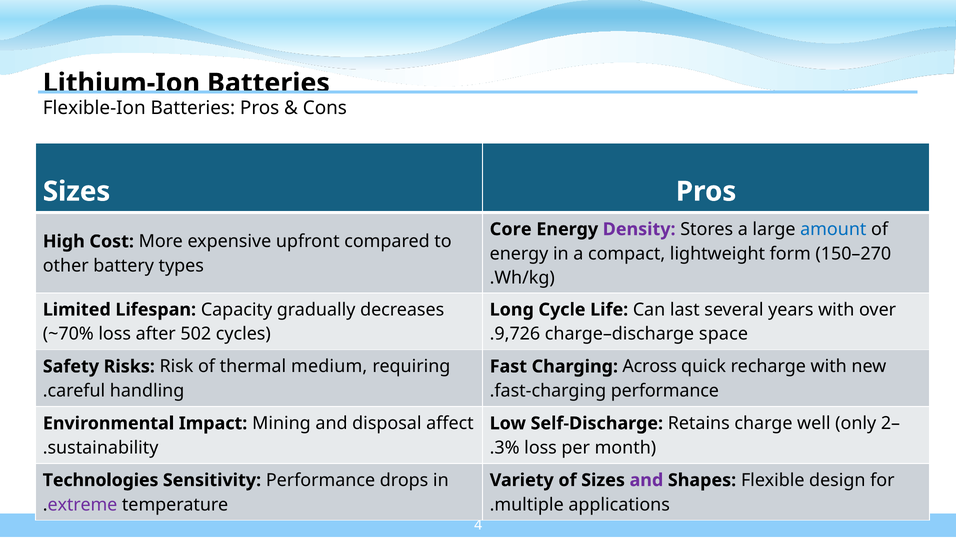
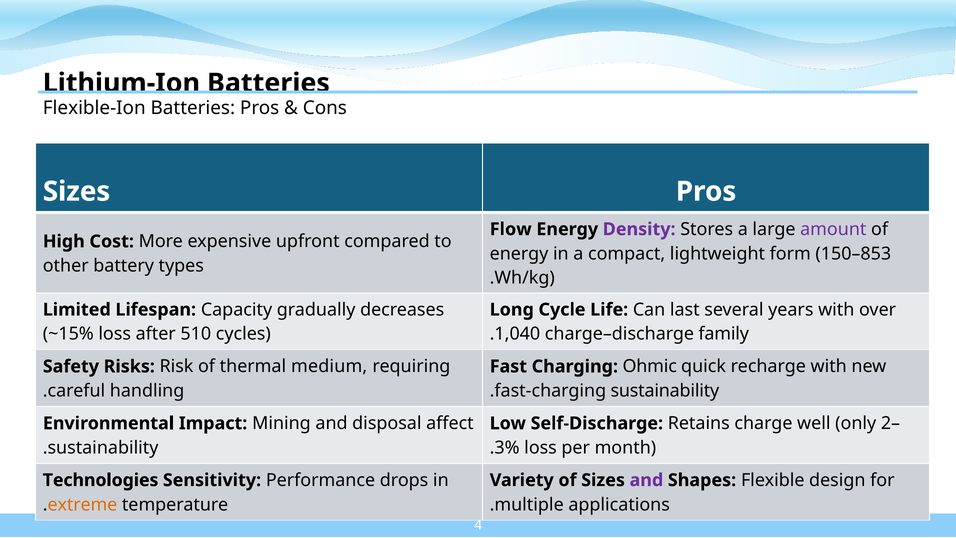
Core: Core -> Flow (511, 229)
amount colour: blue -> purple (833, 229)
150–270: 150–270 -> 150–853 (853, 254)
~70%: ~70% -> ~15% (68, 334)
502: 502 -> 510 (196, 334)
9,726: 9,726 -> 1,040 (517, 334)
space: space -> family (724, 334)
Across: Across -> Ohmic (650, 366)
fast-charging performance: performance -> sustainability (665, 391)
extreme colour: purple -> orange (82, 504)
